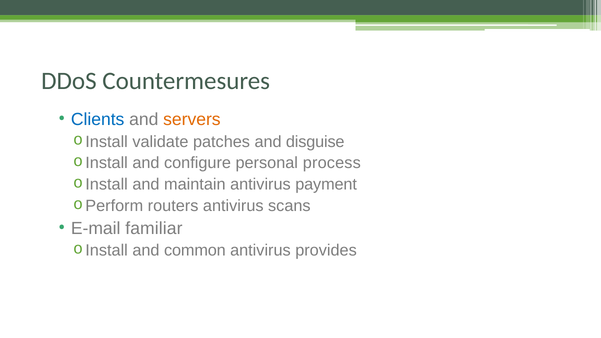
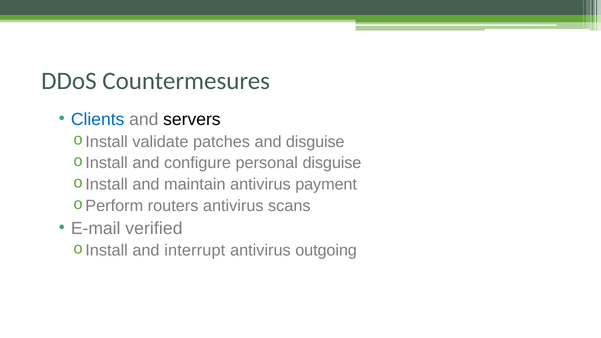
servers colour: orange -> black (192, 120)
personal process: process -> disguise (332, 163)
familiar: familiar -> verified (154, 228)
common: common -> interrupt (195, 250)
provides: provides -> outgoing (326, 250)
